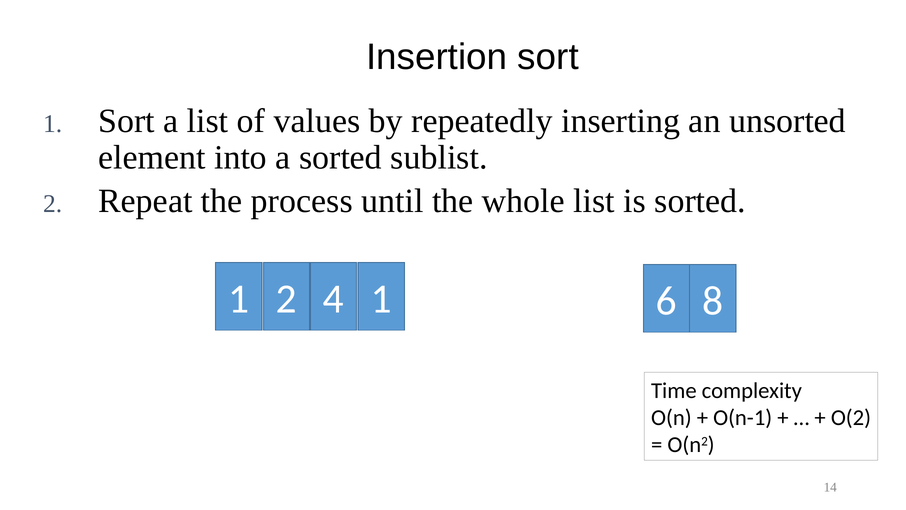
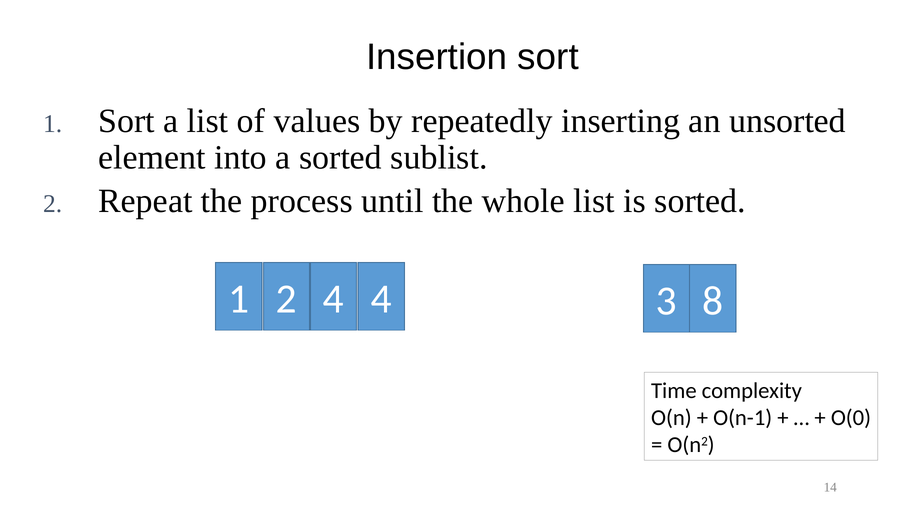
2 1: 1 -> 4 (381, 299)
6: 6 -> 3 (666, 301)
O(2: O(2 -> O(0 (851, 418)
